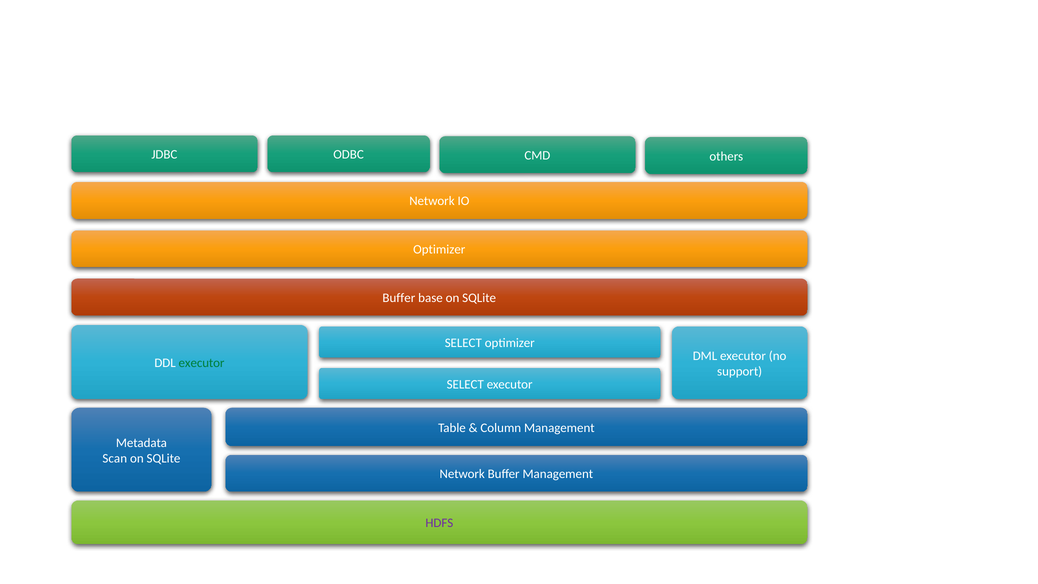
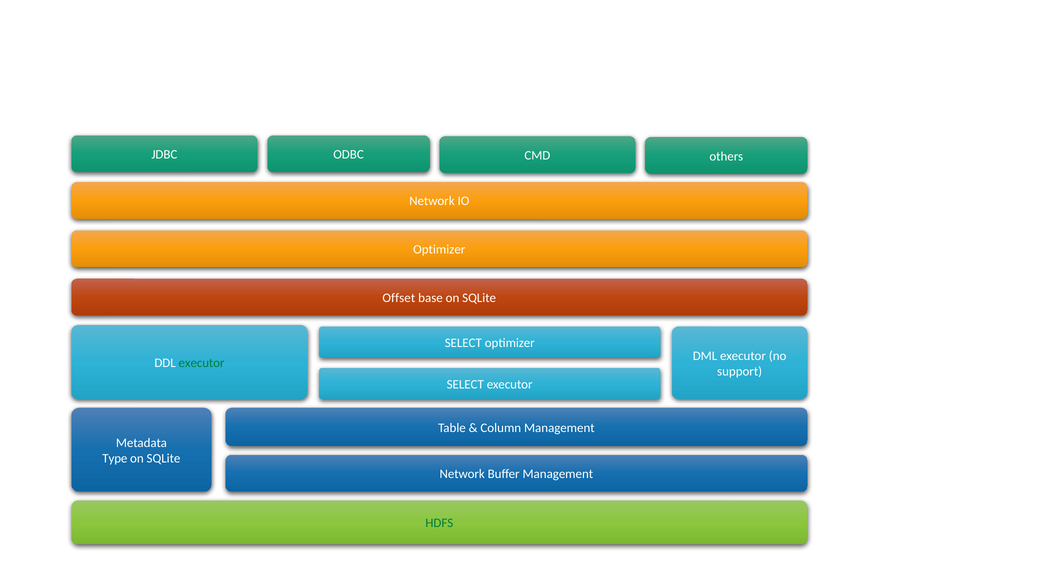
Buffer: Buffer -> Offset (399, 298)
Scan: Scan -> Type (115, 458)
HDFS colour: purple -> green (439, 523)
